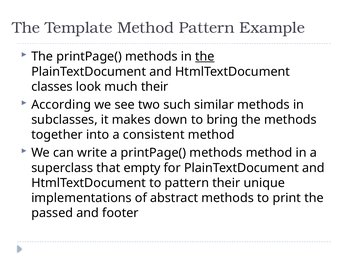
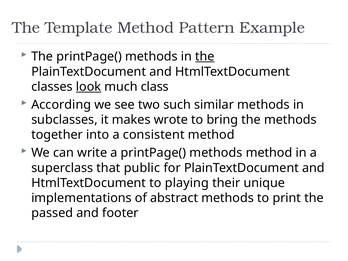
look underline: none -> present (89, 87)
much their: their -> class (155, 87)
down: down -> wrote (171, 120)
empty: empty -> public (142, 168)
to pattern: pattern -> playing (187, 183)
